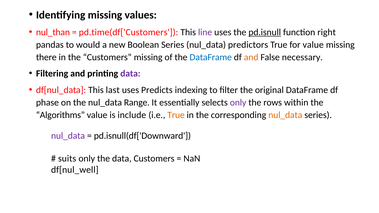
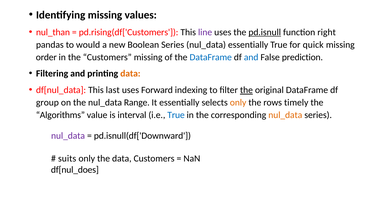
pd.time(df['Customers: pd.time(df['Customers -> pd.rising(df['Customers (129, 32)
nul_data predictors: predictors -> essentially (248, 45)
for value: value -> quick (313, 45)
there: there -> order (46, 57)
and colour: orange -> blue (251, 57)
necessary: necessary -> prediction (302, 57)
data colour: purple -> orange (130, 74)
Predicts: Predicts -> Forward (157, 90)
the underline: none -> present (246, 90)
phase: phase -> group (47, 103)
only colour: purple -> orange (238, 103)
within: within -> timely (296, 103)
include: include -> interval (132, 115)
True colour: orange -> blue (176, 115)
df[nul_well: df[nul_well -> df[nul_does (75, 170)
